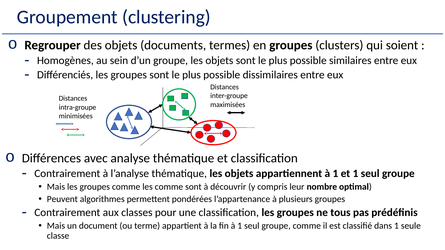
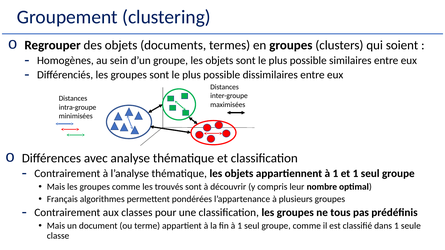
les comme: comme -> trouvés (169, 187)
Peuvent: Peuvent -> Français (62, 199)
